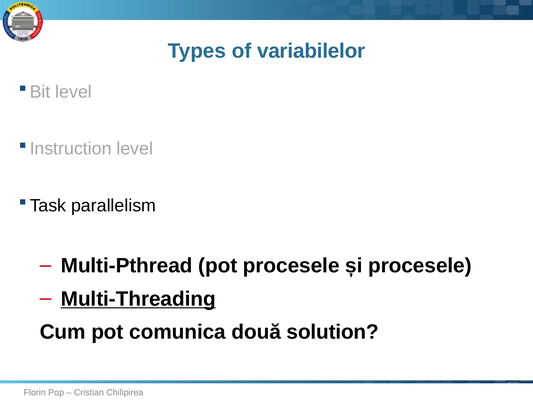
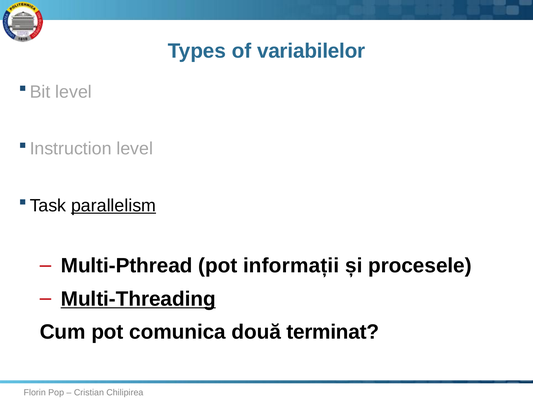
parallelism underline: none -> present (114, 205)
pot procesele: procesele -> informații (291, 266)
solution: solution -> terminat (333, 332)
